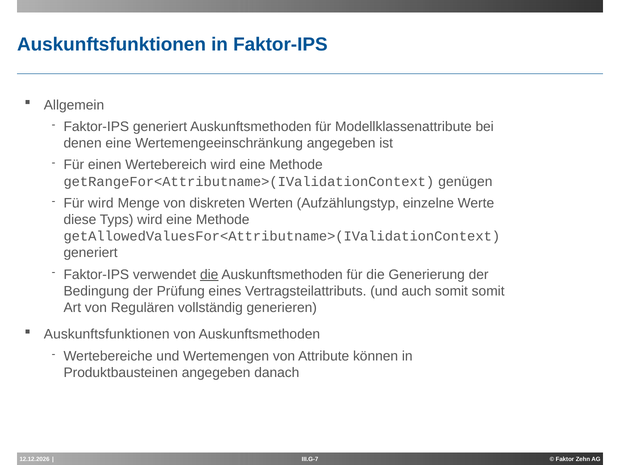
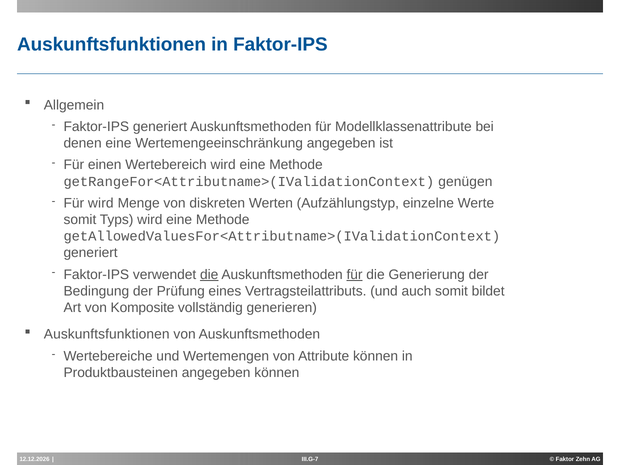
diese: diese -> somit (80, 220)
für underline: none -> present (355, 274)
somit somit: somit -> bildet (488, 291)
Regulären: Regulären -> Komposite (143, 308)
angegeben danach: danach -> können (277, 373)
